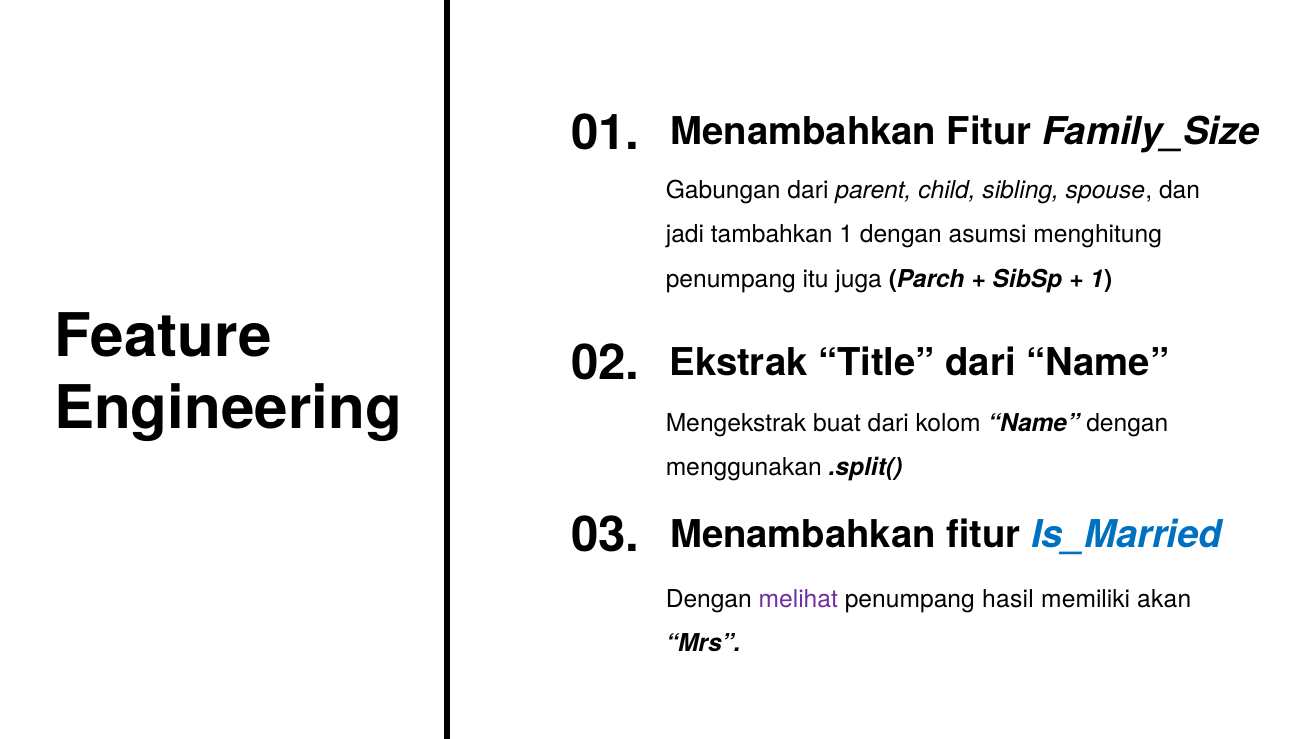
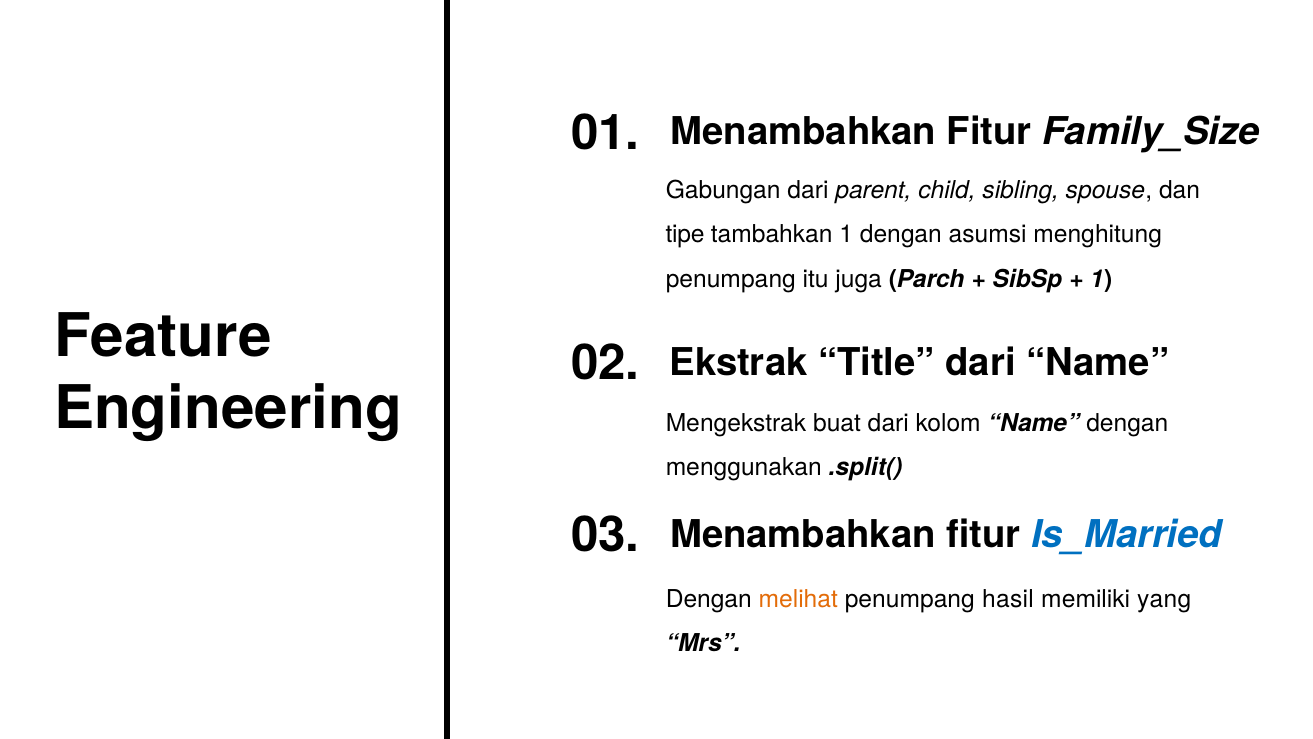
jadi: jadi -> tipe (685, 234)
melihat colour: purple -> orange (798, 599)
akan: akan -> yang (1164, 599)
